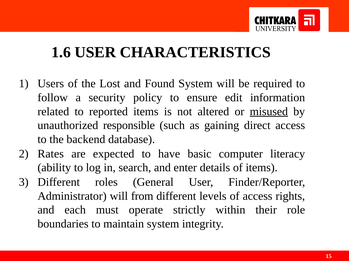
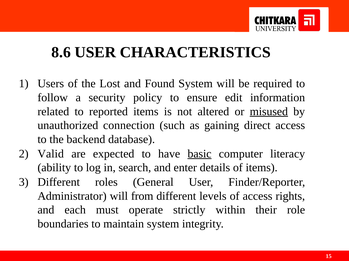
1.6: 1.6 -> 8.6 (61, 52)
responsible: responsible -> connection (129, 126)
Rates: Rates -> Valid (51, 154)
basic underline: none -> present (200, 154)
